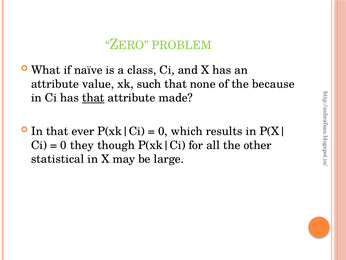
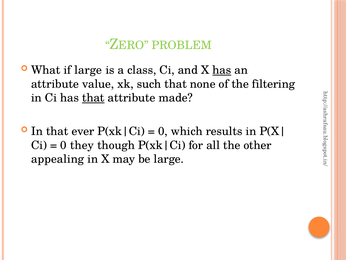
if naïve: naïve -> large (88, 70)
has underline: none -> present (222, 70)
because: because -> filtering (274, 84)
statistical: statistical -> appealing (58, 159)
